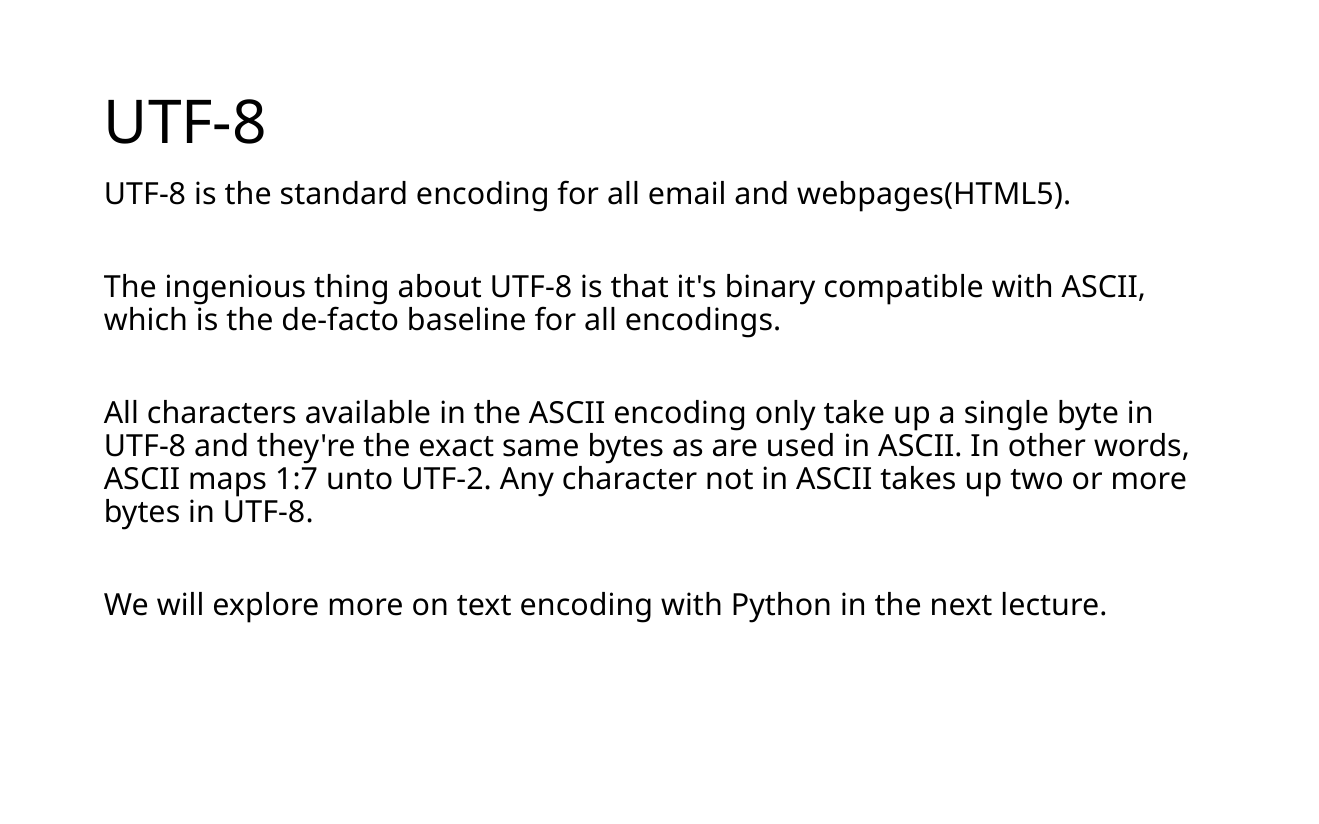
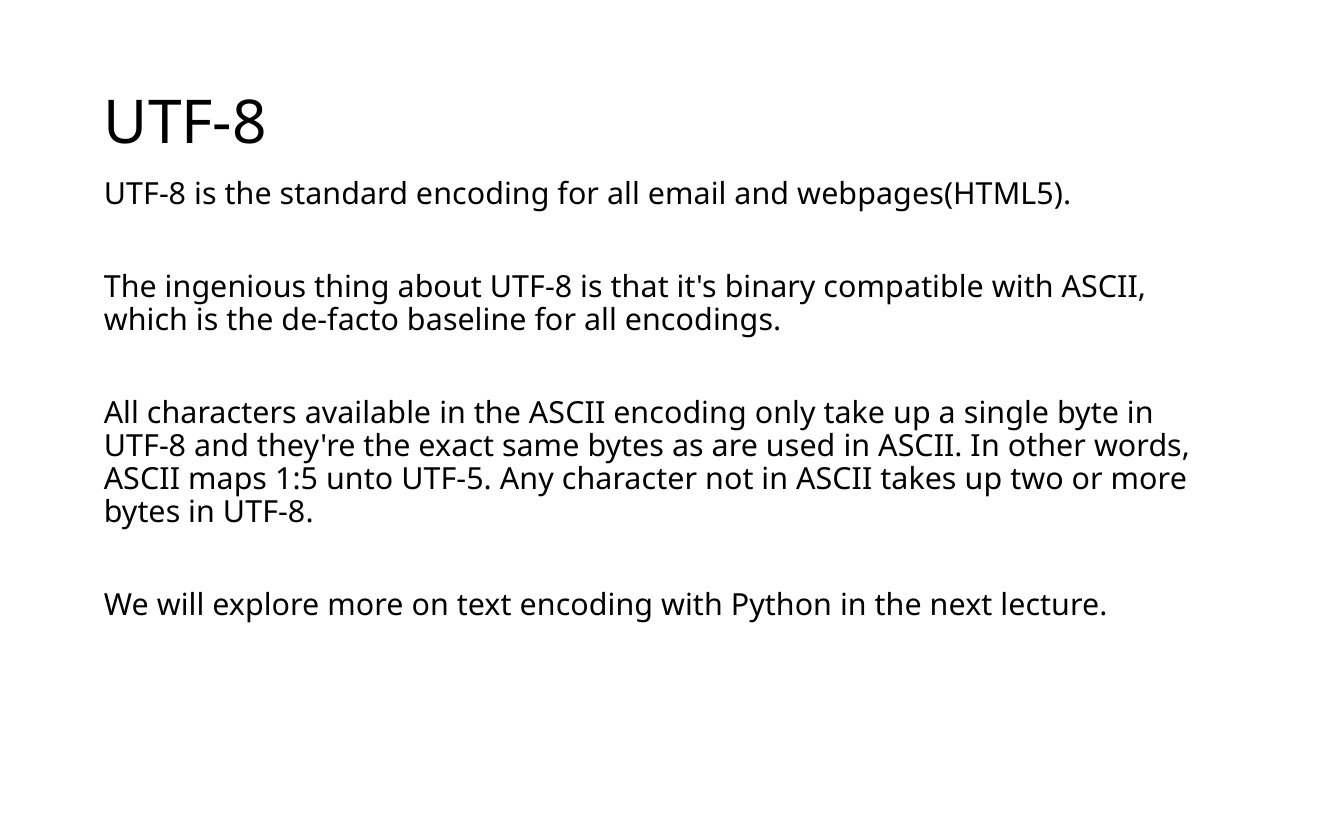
1:7: 1:7 -> 1:5 (297, 480)
UTF-2: UTF-2 -> UTF-5 (447, 480)
